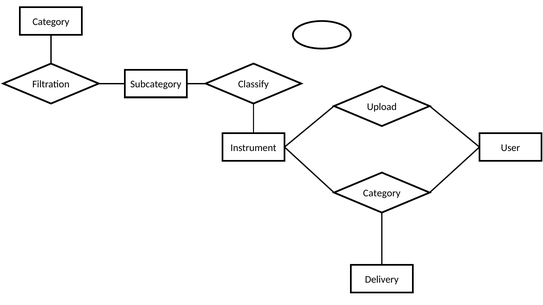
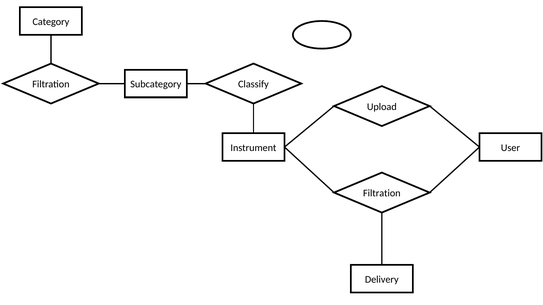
Category: Category -> Filtration (382, 194)
